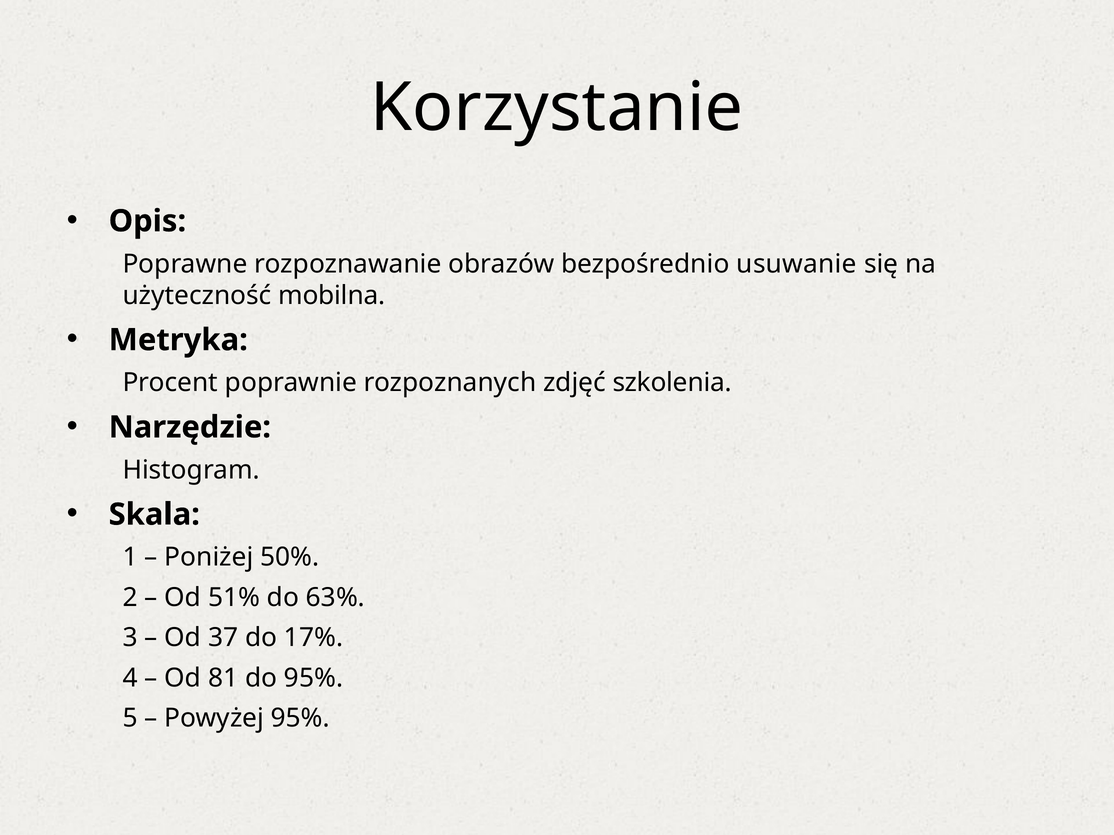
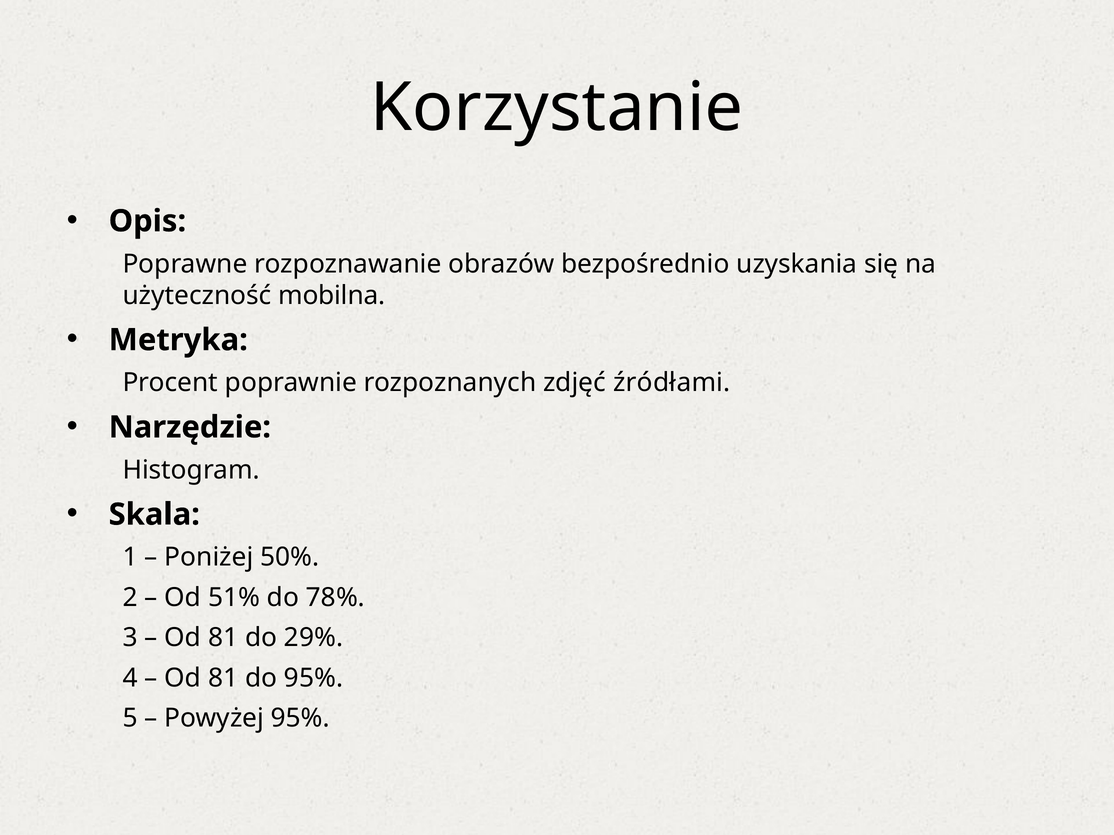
usuwanie: usuwanie -> uzyskania (797, 264)
szkolenia: szkolenia -> źródłami (672, 383)
63%: 63% -> 78% (335, 598)
37: 37 -> 81 (223, 638)
17%: 17% -> 29% (314, 638)
